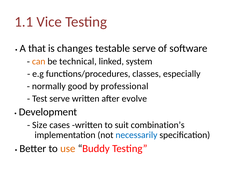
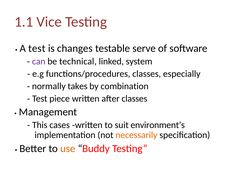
A that: that -> test (37, 48)
can colour: orange -> purple (39, 62)
good: good -> takes (78, 86)
professional: professional -> combination (125, 86)
Test serve: serve -> piece (60, 99)
after evolve: evolve -> classes (134, 99)
Development: Development -> Management (48, 112)
Size: Size -> This (40, 125)
combination’s: combination’s -> environment’s (158, 125)
necessarily colour: blue -> orange (136, 135)
